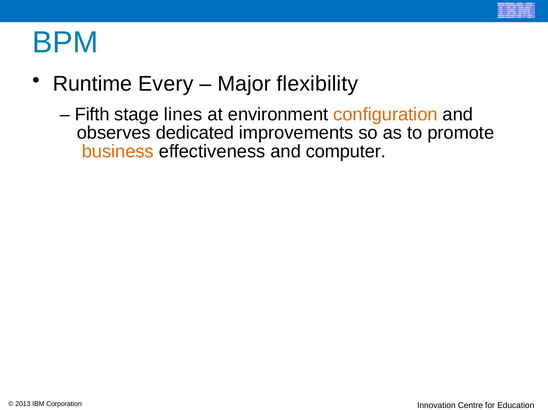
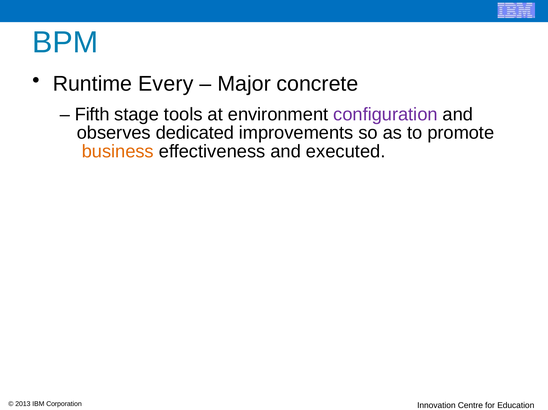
flexibility: flexibility -> concrete (317, 84)
lines: lines -> tools (183, 115)
configuration colour: orange -> purple (385, 115)
computer: computer -> executed (346, 152)
